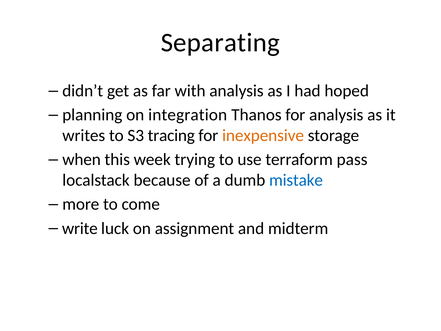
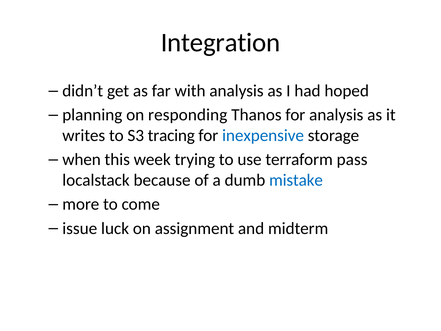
Separating: Separating -> Integration (221, 43)
integration: integration -> responding (188, 115)
inexpensive colour: orange -> blue (263, 135)
write: write -> issue (80, 228)
